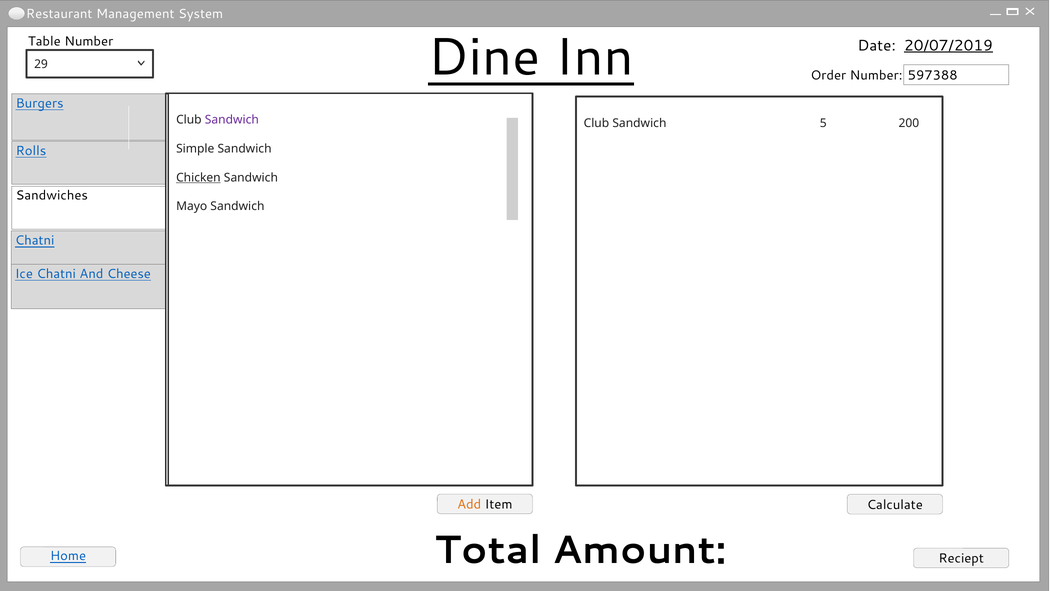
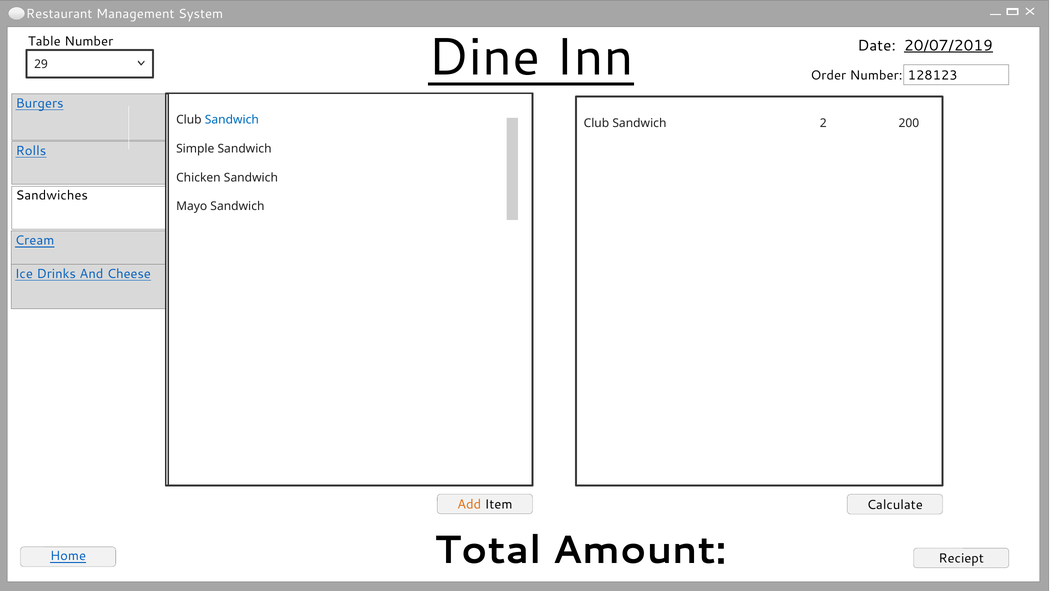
597388: 597388 -> 128123 (933, 75)
Sandwich colour: purple -> blue (232, 120)
5: 5 -> 2 (823, 123)
Chicken underline: present -> none (198, 177)
Chatni: Chatni -> Cream (35, 240)
Ice Chatni: Chatni -> Drinks (56, 274)
